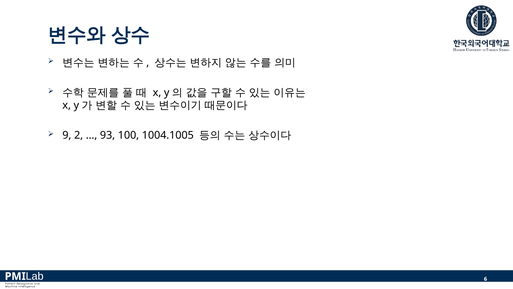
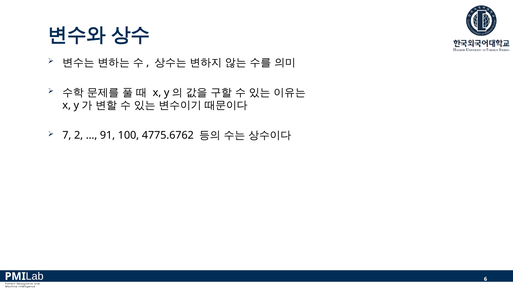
9: 9 -> 7 (67, 135)
93: 93 -> 91 (108, 135)
1004.1005: 1004.1005 -> 4775.6762 (168, 135)
